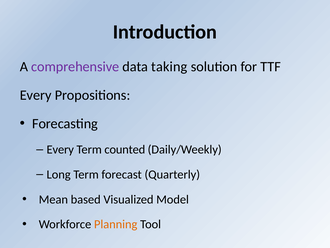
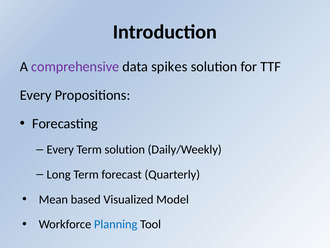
taking: taking -> spikes (169, 66)
Term counted: counted -> solution (125, 149)
Planning colour: orange -> blue (116, 224)
